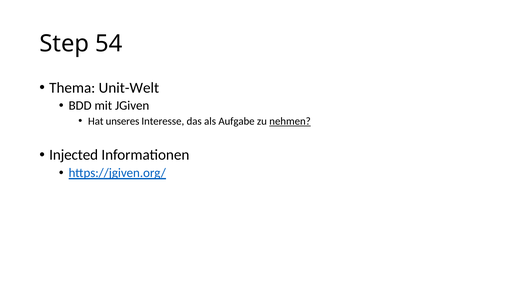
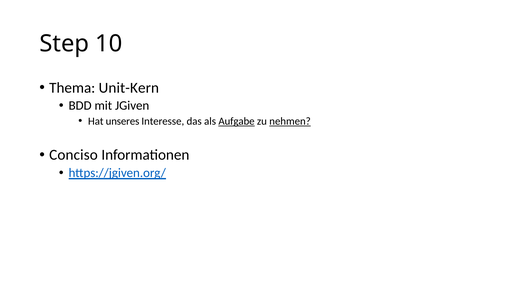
54: 54 -> 10 (109, 44)
Unit-Welt: Unit-Welt -> Unit-Kern (129, 88)
Aufgabe underline: none -> present (237, 121)
Injected: Injected -> Conciso (74, 155)
